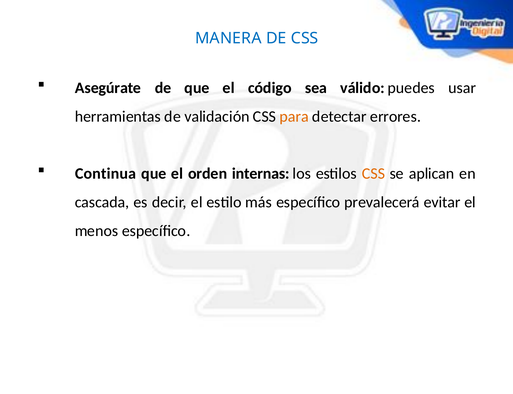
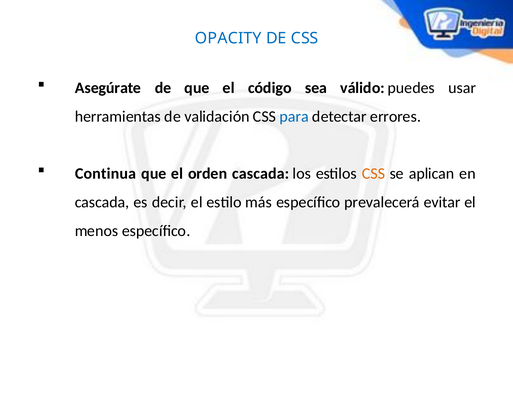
MANERA: MANERA -> OPACITY (228, 38)
para colour: orange -> blue (294, 116)
orden internas: internas -> cascada (261, 174)
